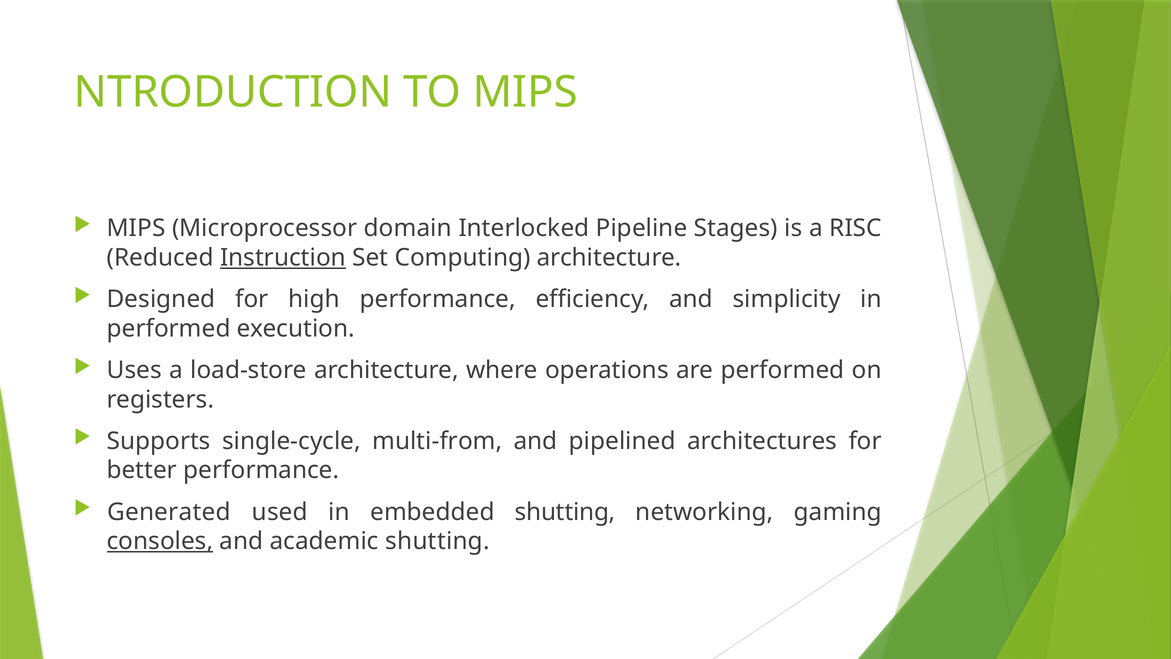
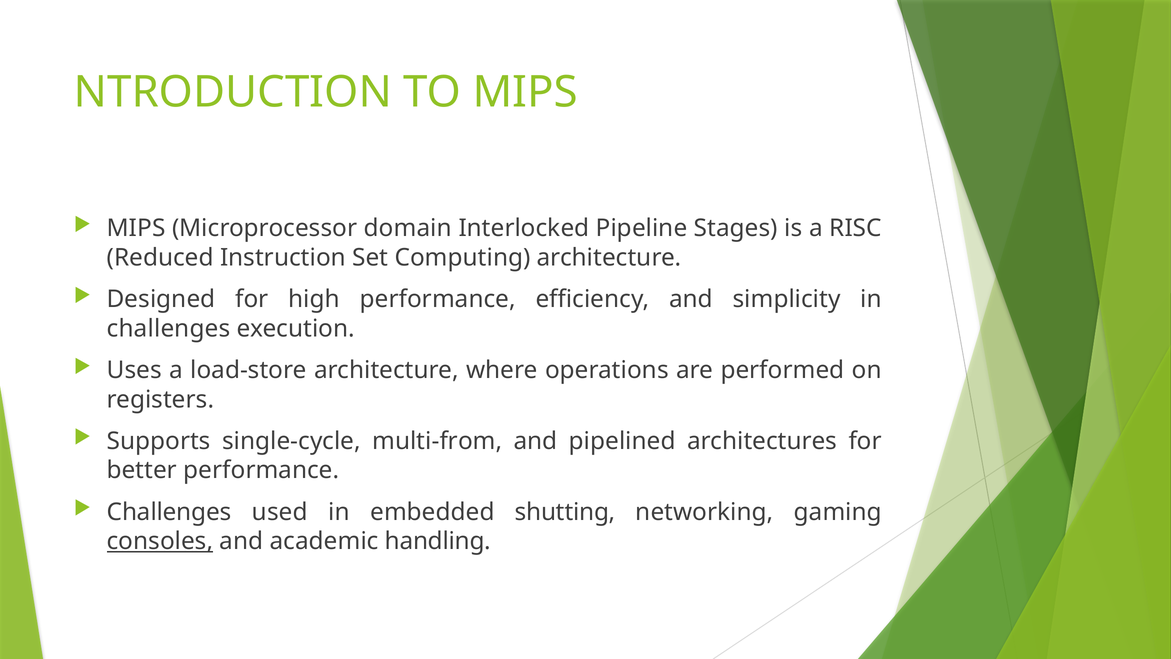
Instruction underline: present -> none (283, 258)
performed: performed -> challenges (169, 328)
Generated: Generated -> Challenges (169, 512)
academic shutting: shutting -> handling (438, 541)
